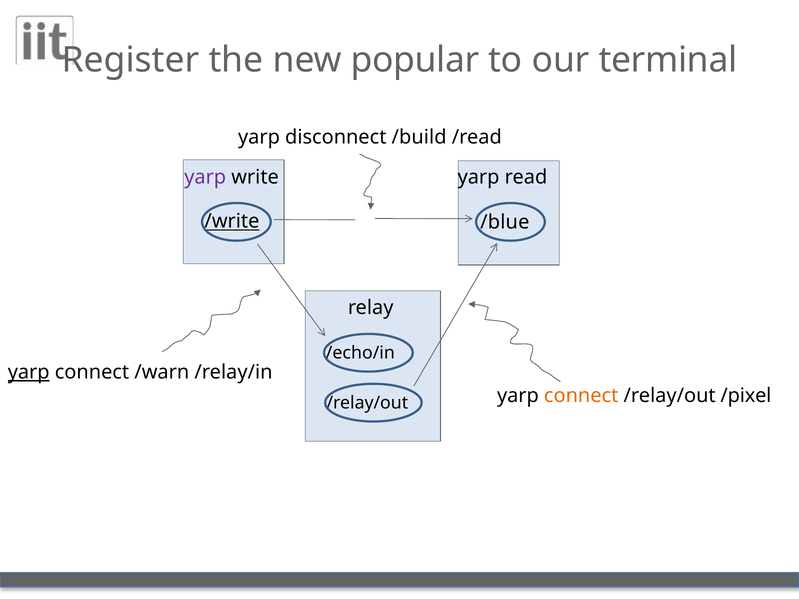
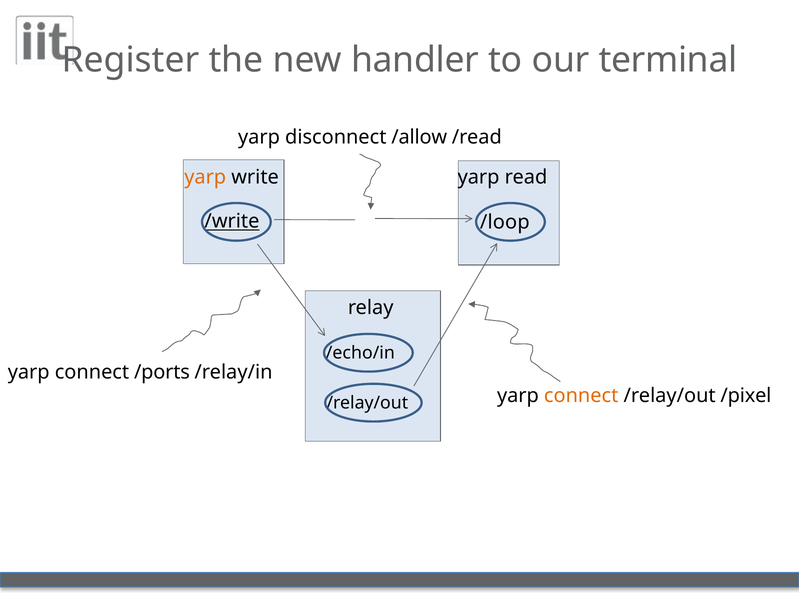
popular: popular -> handler (415, 60)
/build: /build -> /allow (419, 137)
yarp colour: purple -> orange (205, 177)
/blue: /blue -> /loop (505, 222)
yarp underline: present -> none (29, 372)
/warn: /warn -> /ports (162, 372)
